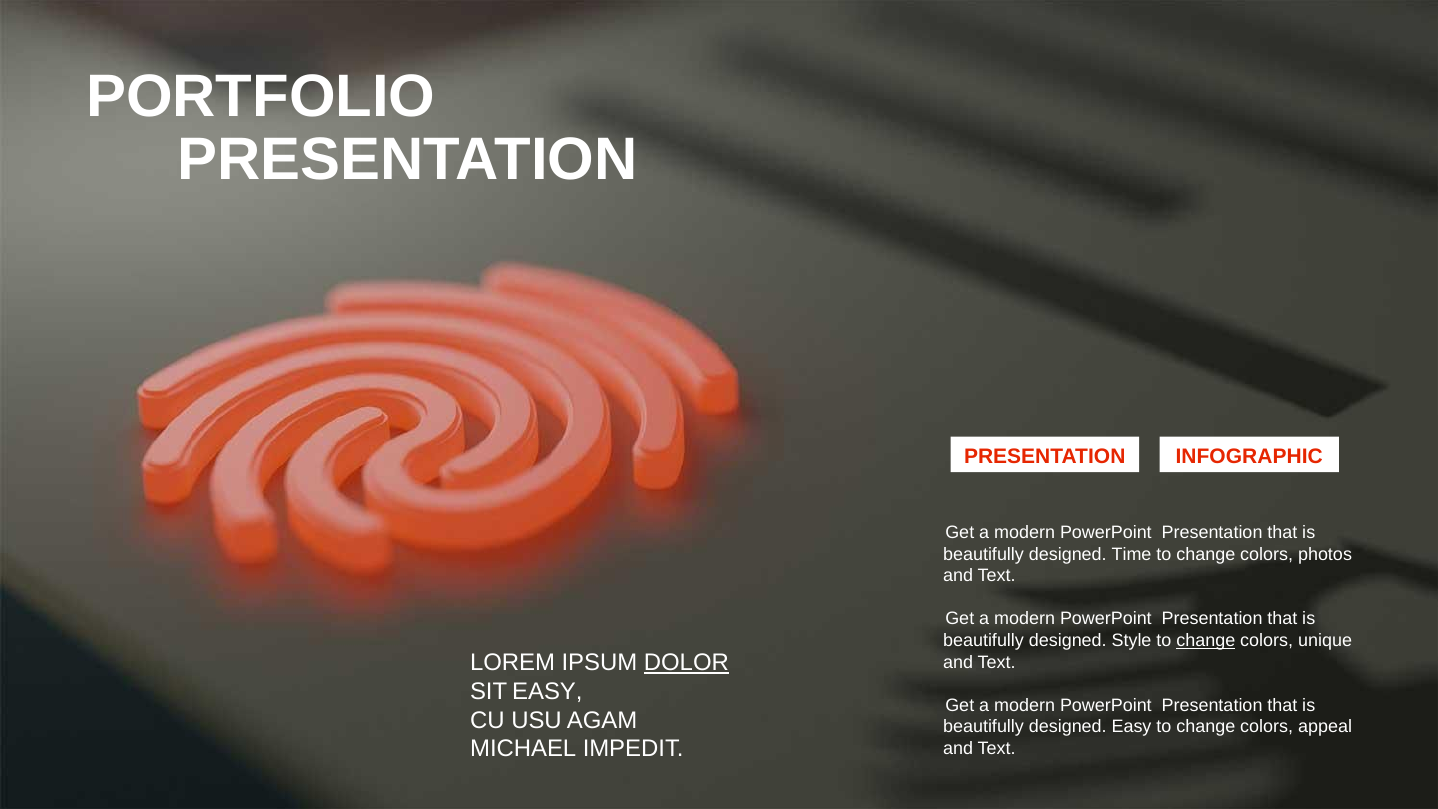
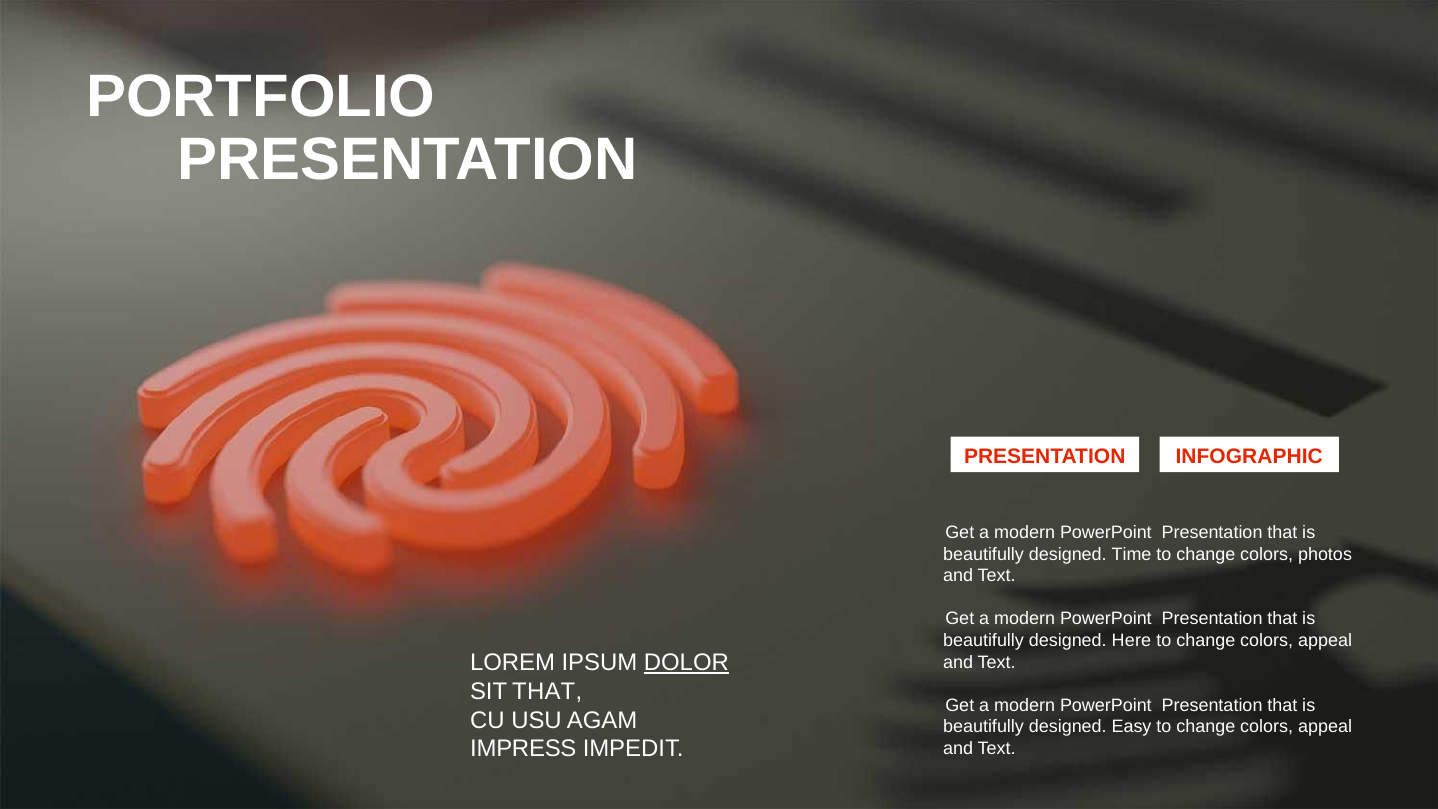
Style: Style -> Here (1131, 640)
change underline: present -> none (1206, 640)
unique: unique -> appeal (1325, 640)
SIT EASY: EASY -> THAT (547, 691)
MICHAEL: MICHAEL -> IMPRESS (523, 749)
